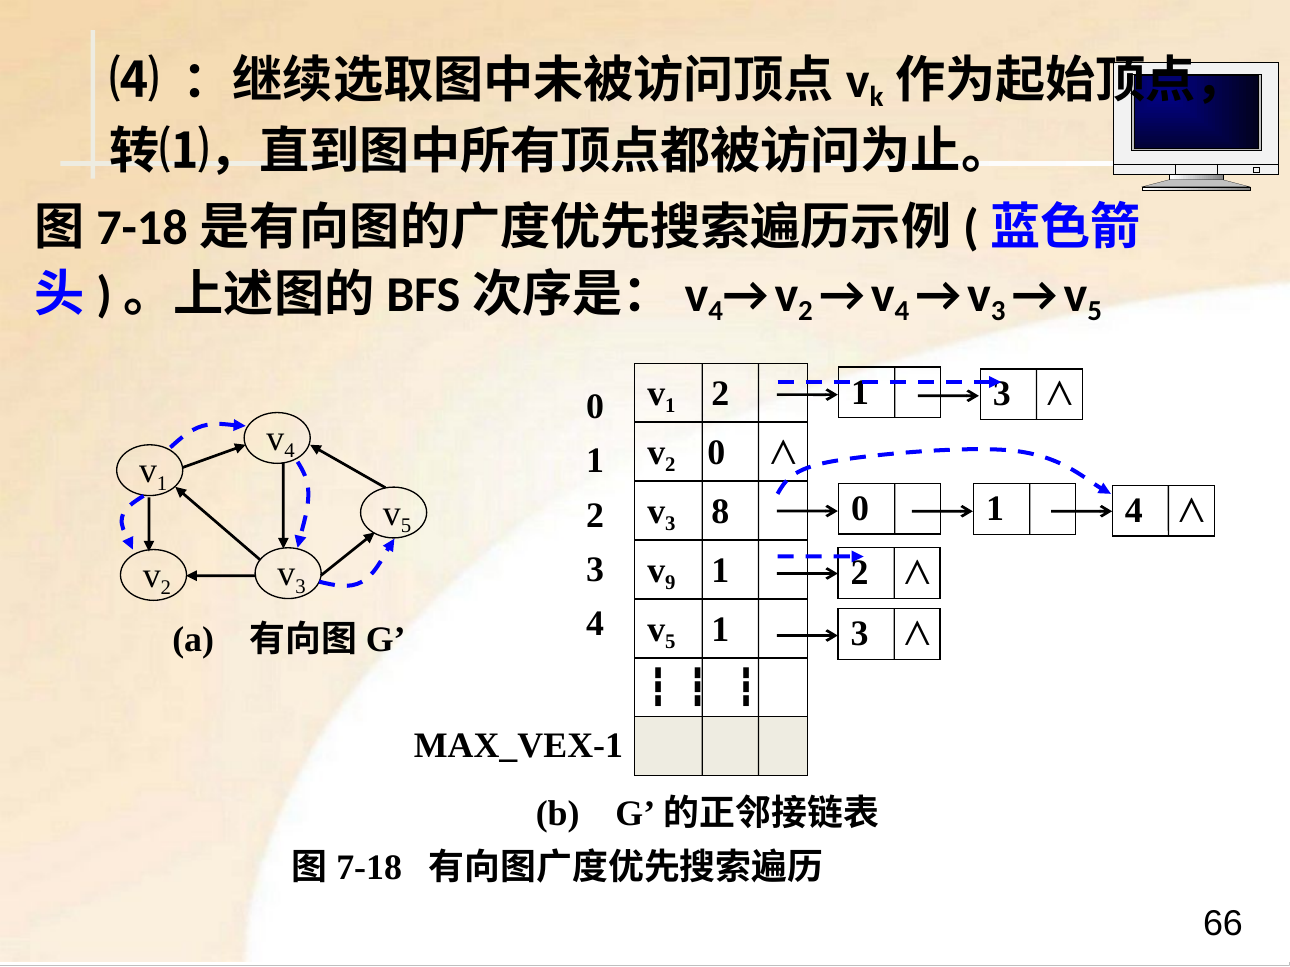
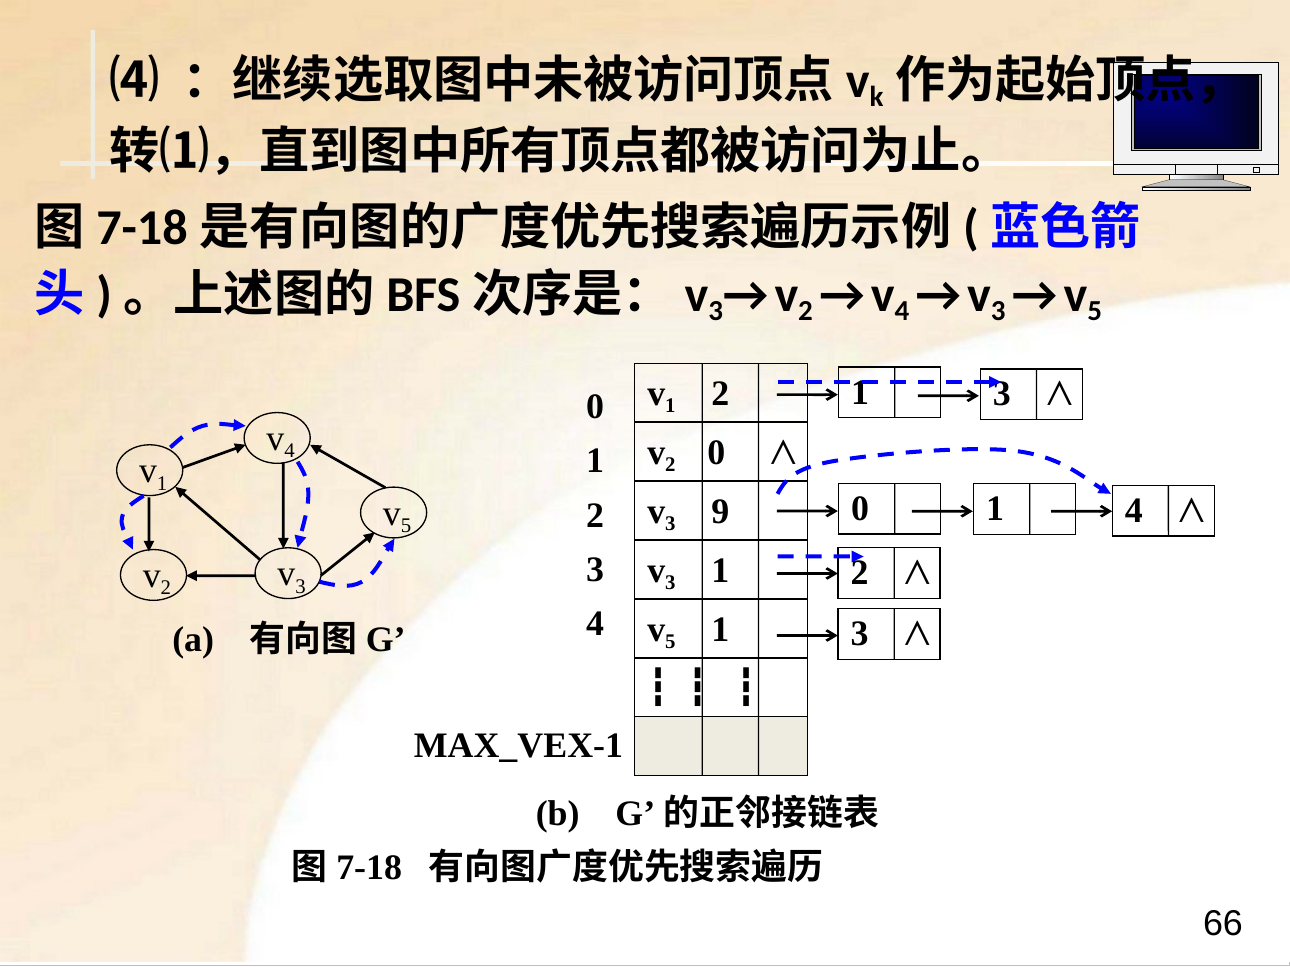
4: 4 -> 3 (716, 311)
8: 8 -> 9 (720, 512)
9: 9 -> 3 (670, 583)
